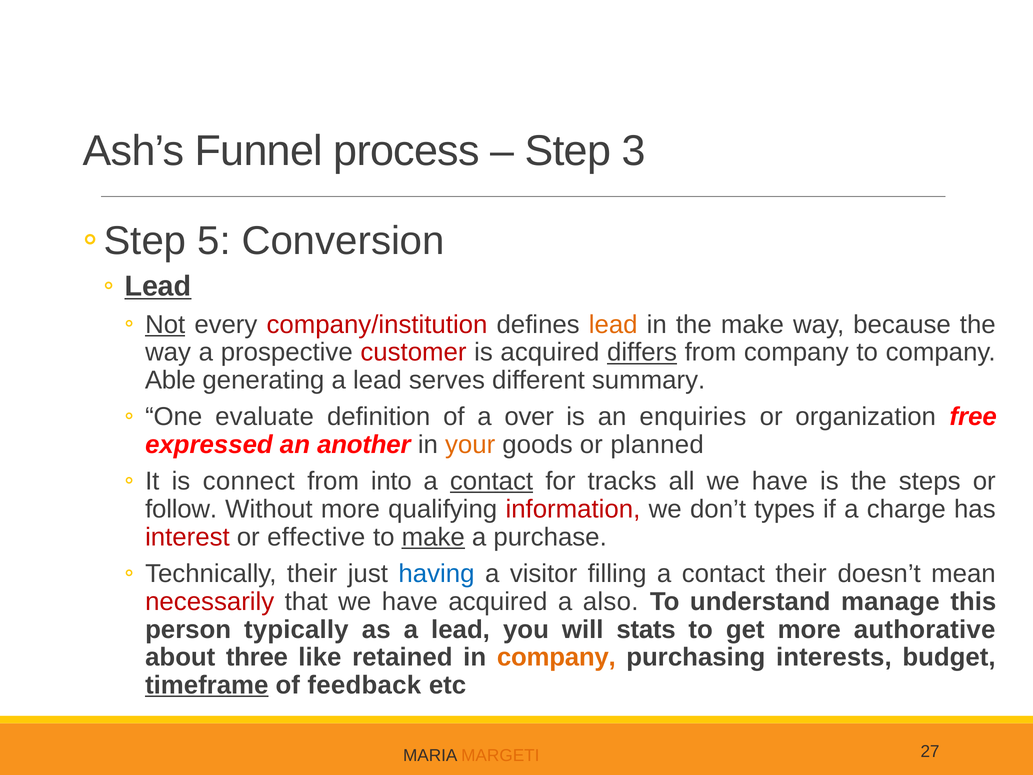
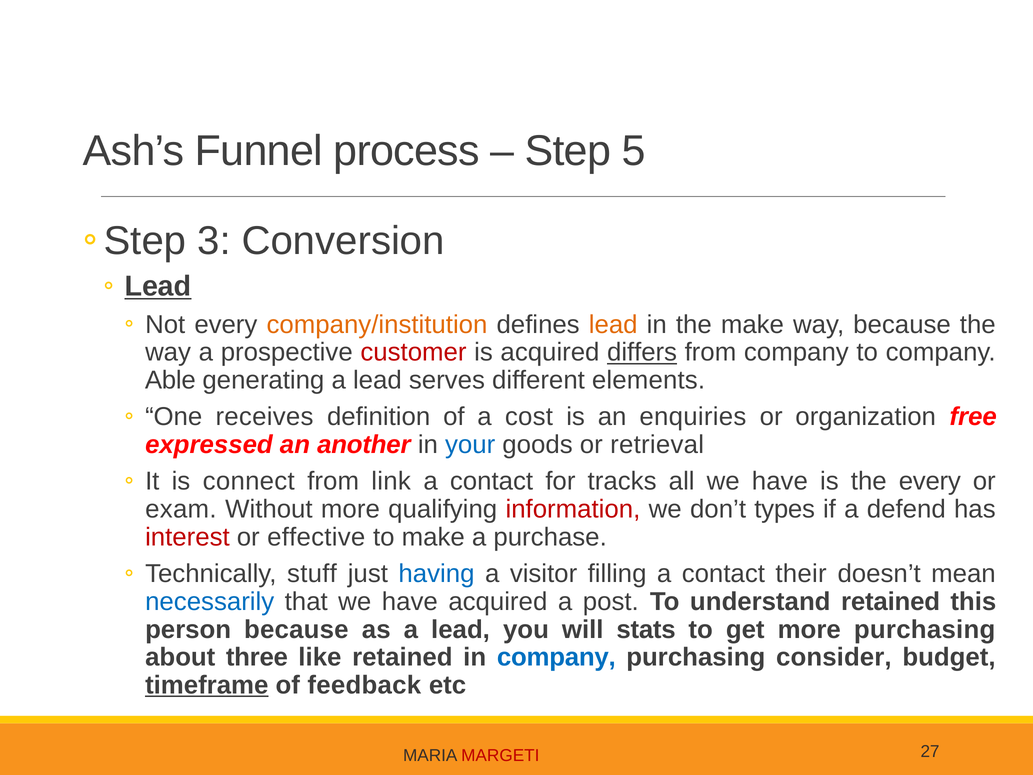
3: 3 -> 5 (634, 151)
5: 5 -> 3 (214, 241)
Not underline: present -> none (165, 324)
company/institution colour: red -> orange (377, 324)
summary: summary -> elements (648, 380)
evaluate: evaluate -> receives (264, 417)
over: over -> cost (529, 417)
your colour: orange -> blue (470, 445)
planned: planned -> retrieval (657, 445)
into: into -> link (391, 481)
contact underline: present -> none (492, 481)
the steps: steps -> every (930, 481)
follow: follow -> exam (181, 509)
charge: charge -> defend (906, 509)
make underline: present -> none (433, 537)
Technically their: their -> stuff (312, 573)
necessarily colour: red -> blue (210, 601)
also: also -> post (611, 601)
understand manage: manage -> retained (891, 601)
person typically: typically -> because (296, 629)
more authorative: authorative -> purchasing (925, 629)
company colour: orange -> blue (556, 657)
interests: interests -> consider (834, 657)
MARGETI colour: orange -> red (500, 755)
